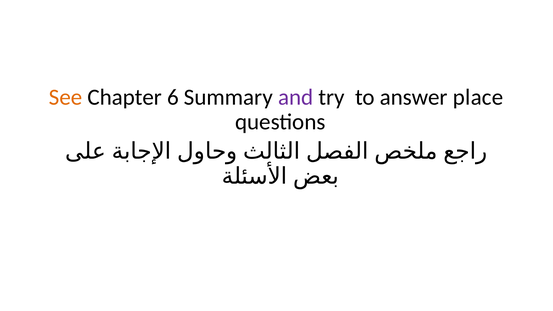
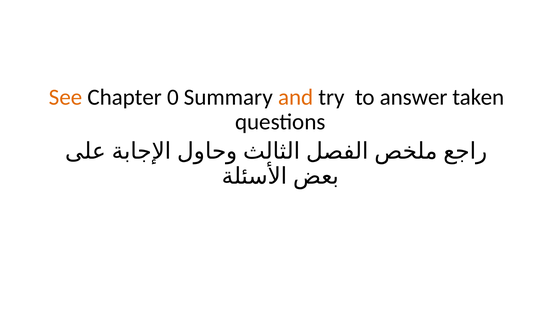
6: 6 -> 0 (173, 97)
and colour: purple -> orange (296, 97)
place: place -> taken (478, 97)
